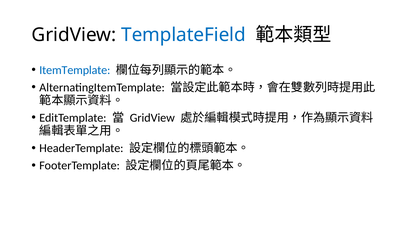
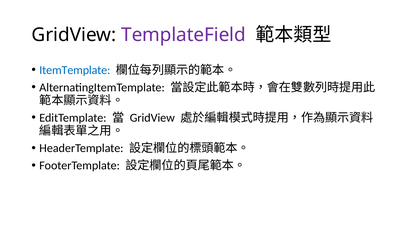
TemplateField colour: blue -> purple (184, 35)
